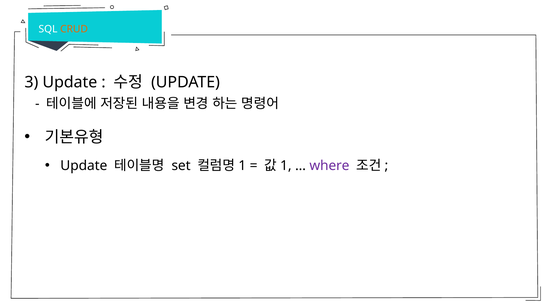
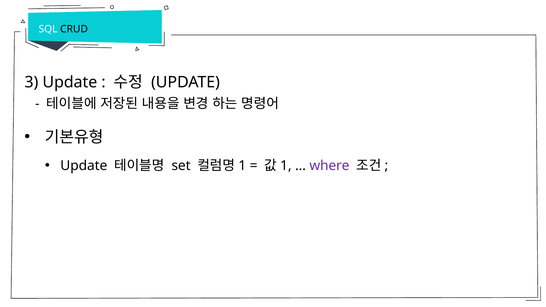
CRUD colour: orange -> black (74, 29)
